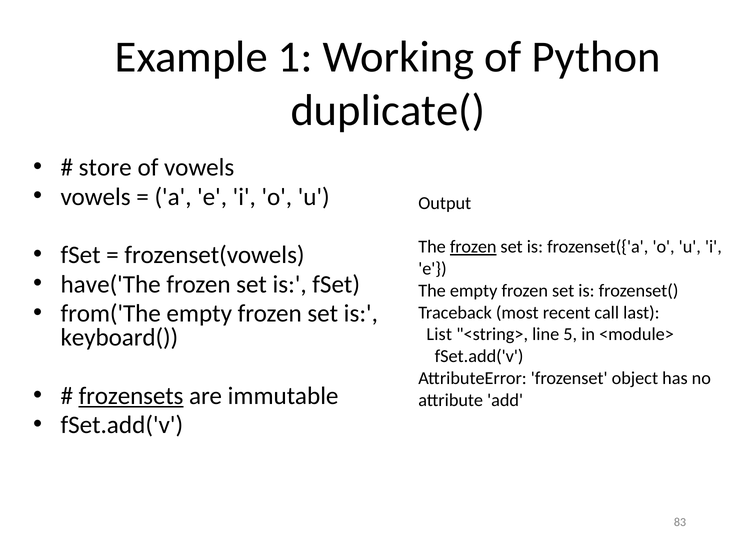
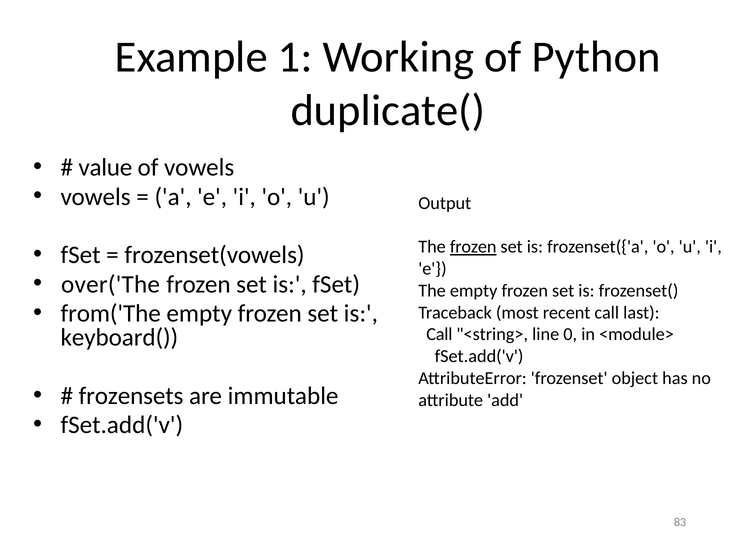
store: store -> value (105, 168)
have('The: have('The -> over('The (111, 285)
List: List -> Call (439, 335)
5: 5 -> 0 (570, 335)
frozensets underline: present -> none (131, 396)
